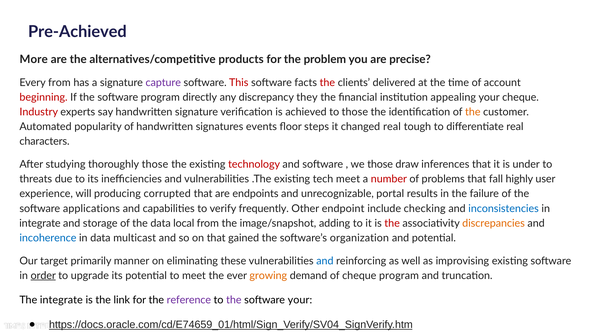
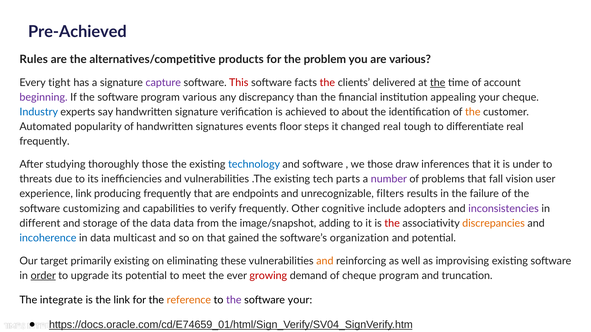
More: More -> Rules (34, 59)
are precise: precise -> various (410, 59)
Every from: from -> tight (59, 83)
the underline: none -> present (438, 83)
beginning colour: red -> purple (44, 97)
program directly: directly -> various (200, 97)
they: they -> than (307, 97)
Industry colour: red -> blue (39, 112)
to those: those -> about (355, 112)
characters: characters -> frequently (44, 142)
technology colour: red -> blue (254, 165)
tech meet: meet -> parts (348, 179)
number colour: red -> purple (389, 179)
highly: highly -> vision (519, 179)
experience will: will -> link (84, 194)
producing corrupted: corrupted -> frequently (167, 194)
portal: portal -> filters (390, 194)
applications: applications -> customizing (91, 209)
endpoint: endpoint -> cognitive (343, 209)
checking: checking -> adopters (425, 209)
inconsistencies colour: blue -> purple (504, 209)
integrate: integrate -> different (40, 224)
data local: local -> data (184, 224)
primarily manner: manner -> existing (132, 261)
and colour: blue -> orange (325, 261)
growing colour: orange -> red (268, 276)
reference colour: purple -> orange (189, 300)
